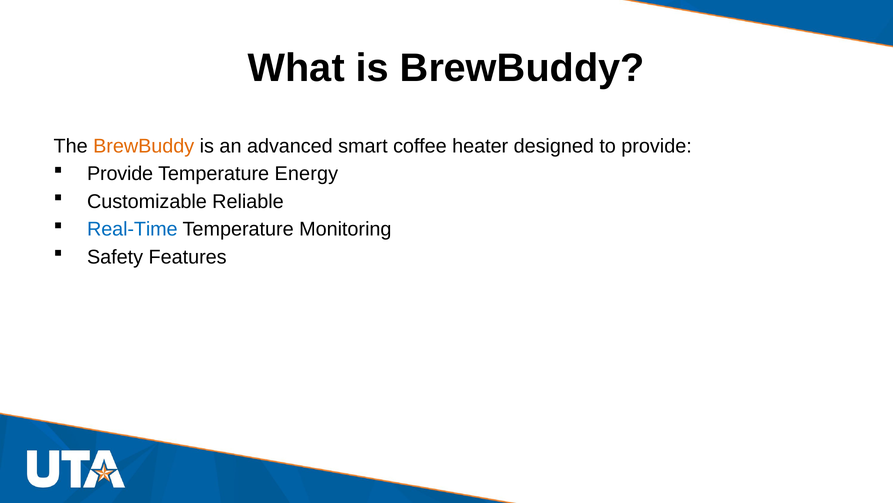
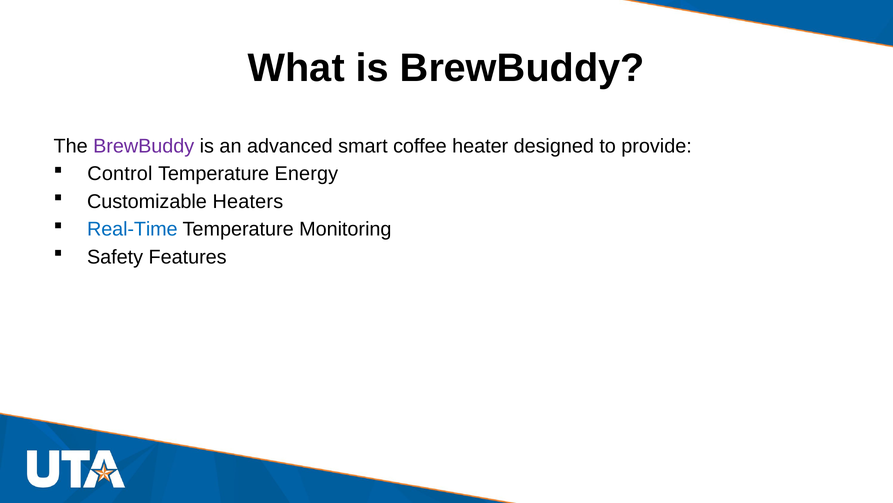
BrewBuddy colour: orange -> purple (144, 146)
Provide: Provide -> Control (120, 174)
Reliable: Reliable -> Heaters (248, 201)
